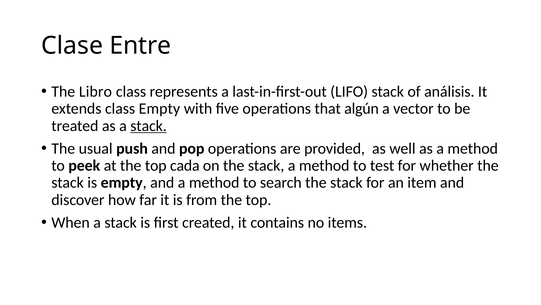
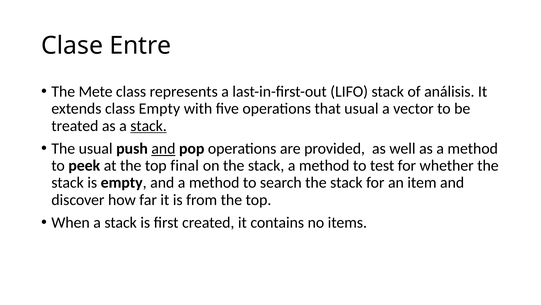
Libro: Libro -> Mete (96, 91)
that algún: algún -> usual (361, 109)
and underline: none -> present (163, 148)
cada: cada -> final (185, 165)
